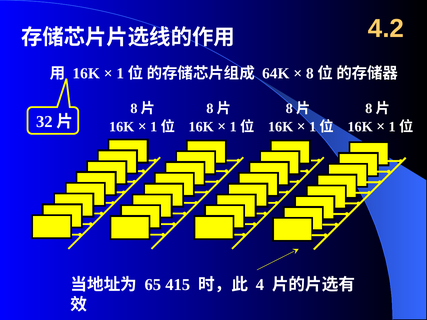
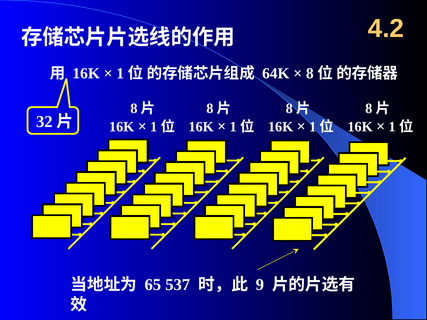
415: 415 -> 537 (178, 285)
4: 4 -> 9 (260, 285)
